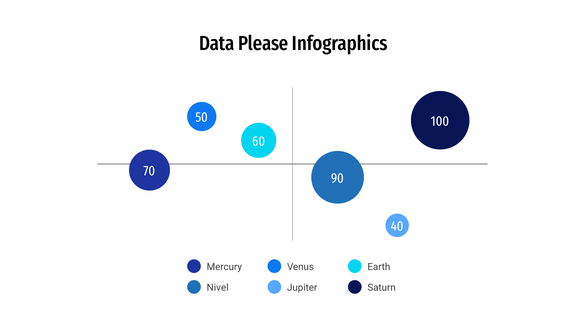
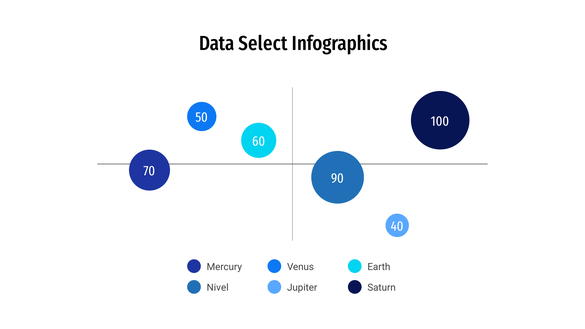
Please: Please -> Select (263, 43)
